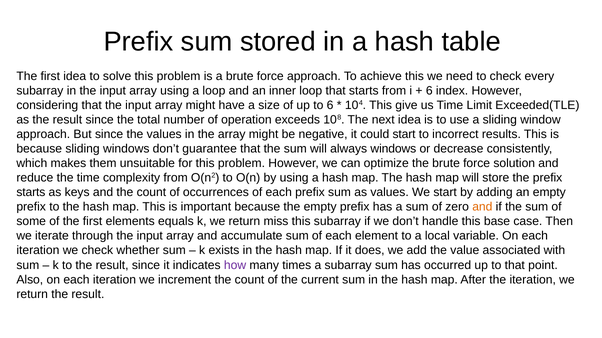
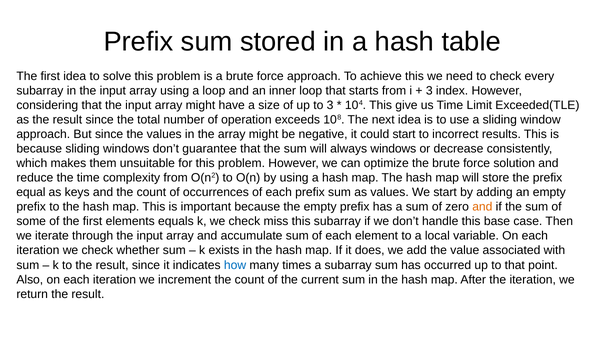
6: 6 -> 3 (429, 91)
to 6: 6 -> 3 (330, 105)
starts: starts -> equal (31, 193)
k we return: return -> check (244, 222)
how colour: purple -> blue (235, 266)
